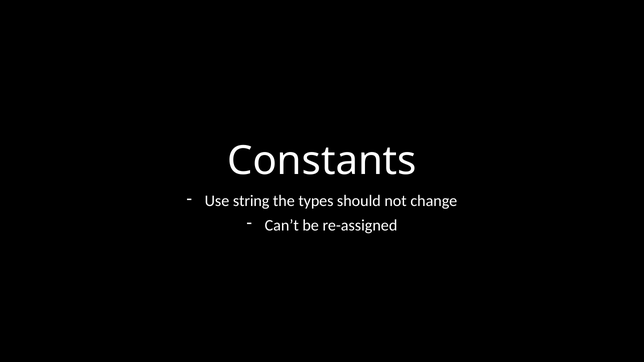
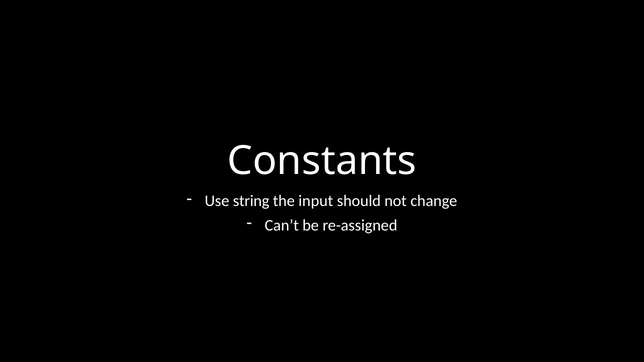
types: types -> input (316, 201)
